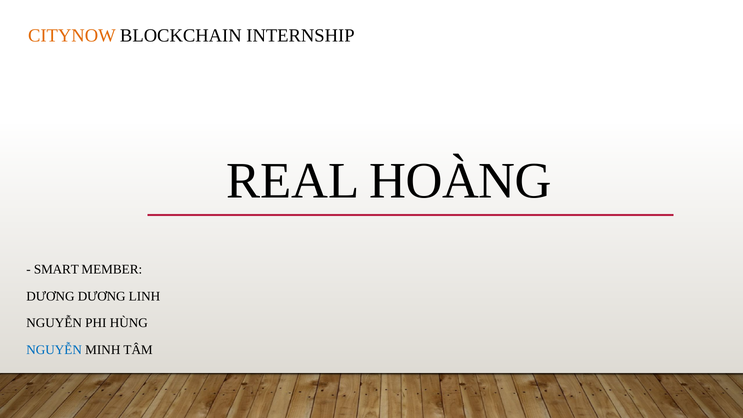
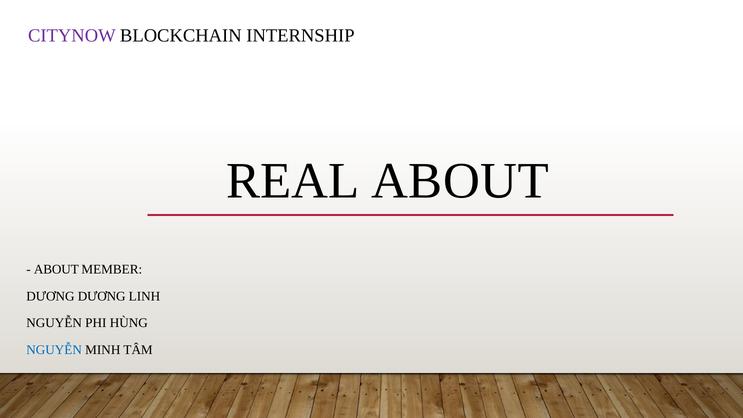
CITYNOW colour: orange -> purple (72, 36)
REAL HOÀNG: HOÀNG -> ABOUT (460, 181)
SMART: SMART -> ABOUT (56, 270)
